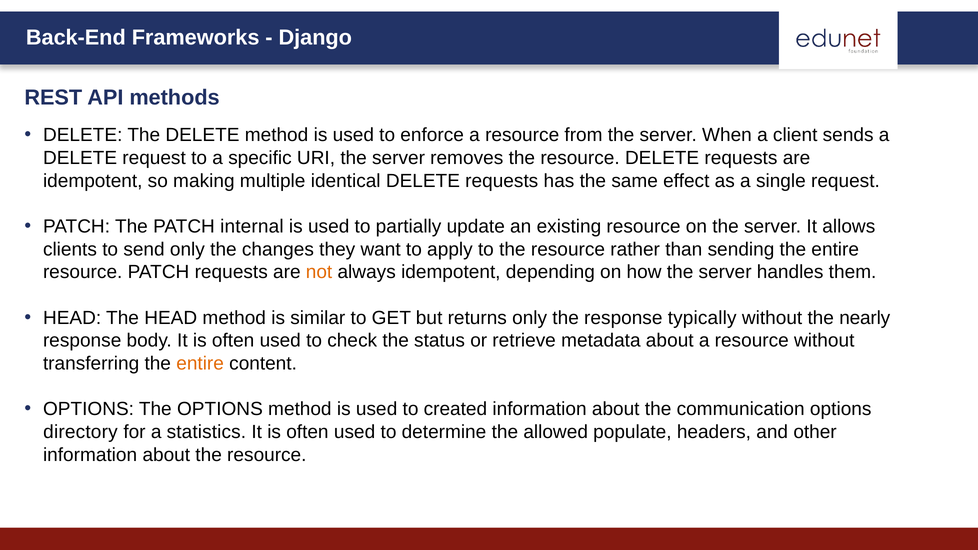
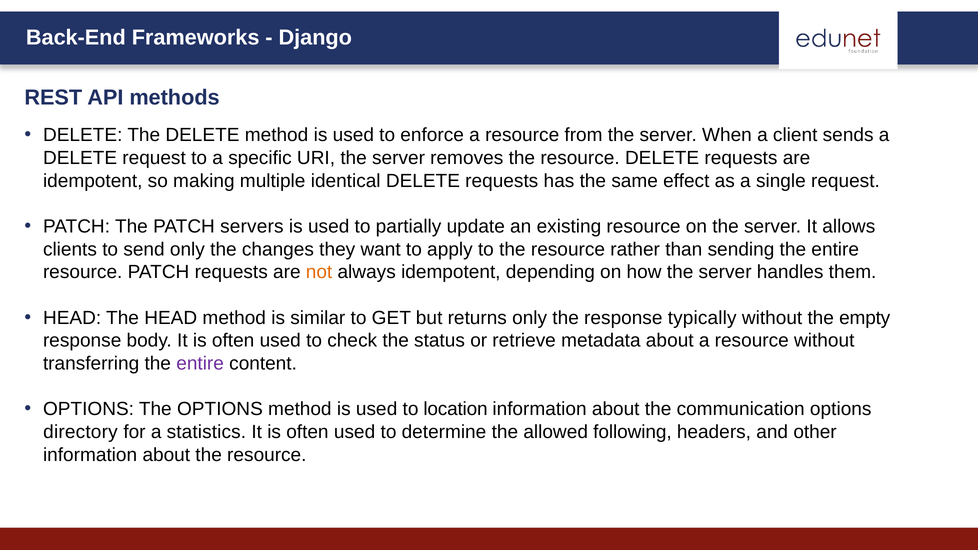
internal: internal -> servers (252, 227)
nearly: nearly -> empty (865, 318)
entire colour: orange -> purple (200, 364)
created: created -> location (455, 409)
populate: populate -> following (632, 432)
